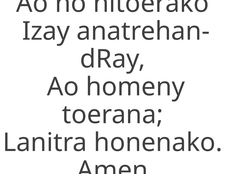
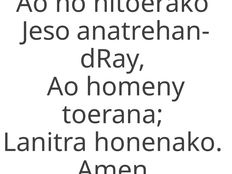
Izay: Izay -> Jeso (46, 31)
